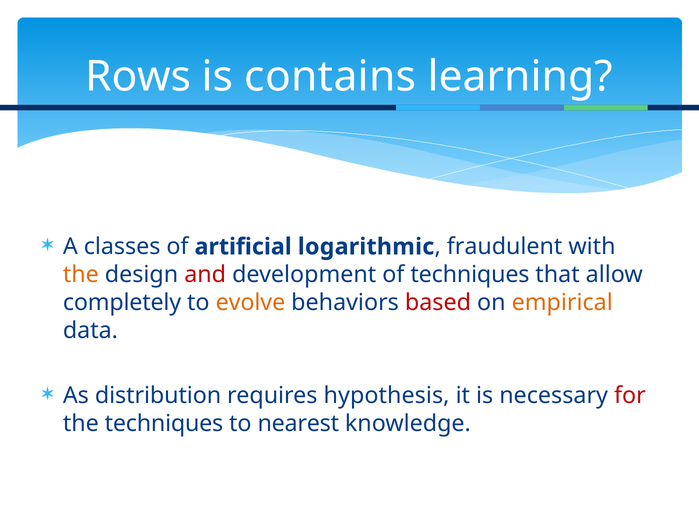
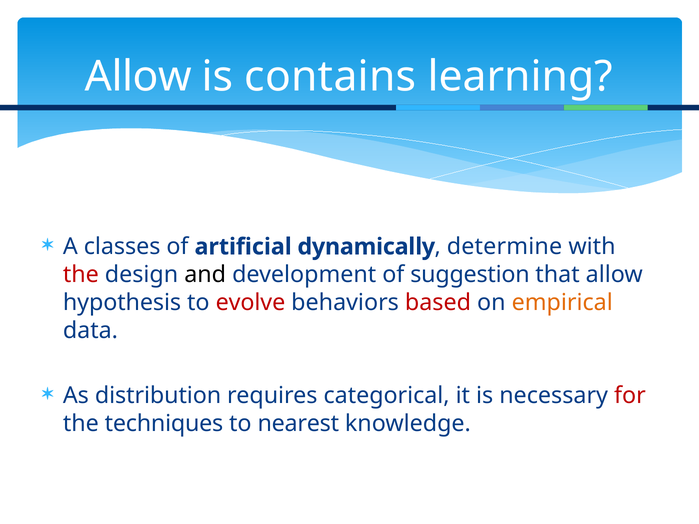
Rows: Rows -> Allow (138, 77)
logarithmic: logarithmic -> dynamically (366, 247)
fraudulent: fraudulent -> determine (504, 247)
the colour: orange -> red (81, 275)
and colour: red -> black (205, 275)
of techniques: techniques -> suggestion (470, 275)
completely: completely -> hypothesis (122, 303)
evolve colour: orange -> red (250, 303)
hypothesis: hypothesis -> categorical (387, 396)
